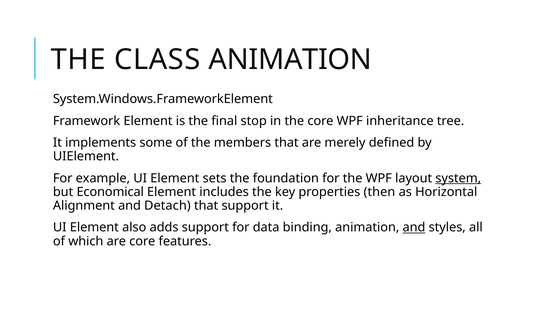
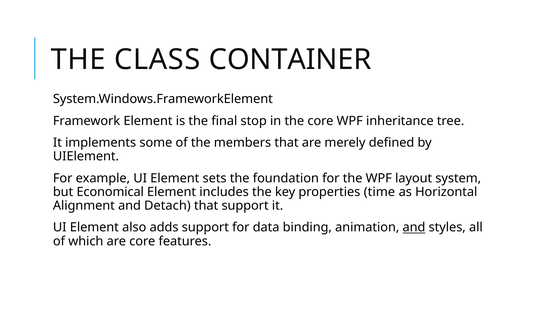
CLASS ANIMATION: ANIMATION -> CONTAINER (290, 60)
system underline: present -> none (458, 179)
then: then -> time (379, 192)
